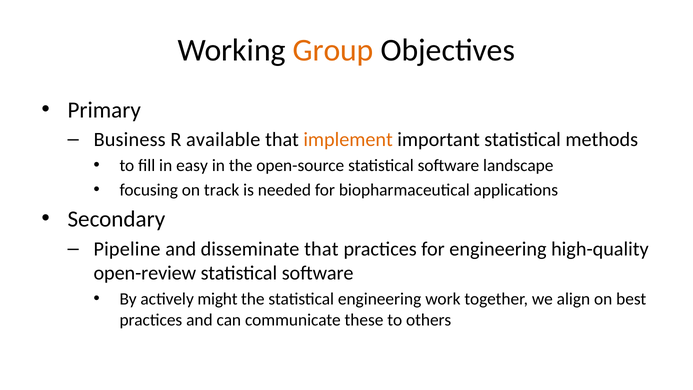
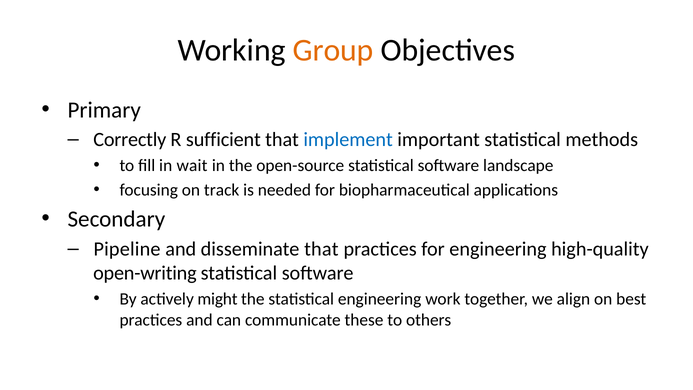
Business: Business -> Correctly (130, 140)
available: available -> sufficient (223, 140)
implement colour: orange -> blue (348, 140)
easy: easy -> wait (192, 166)
open-review: open-review -> open-writing (145, 273)
